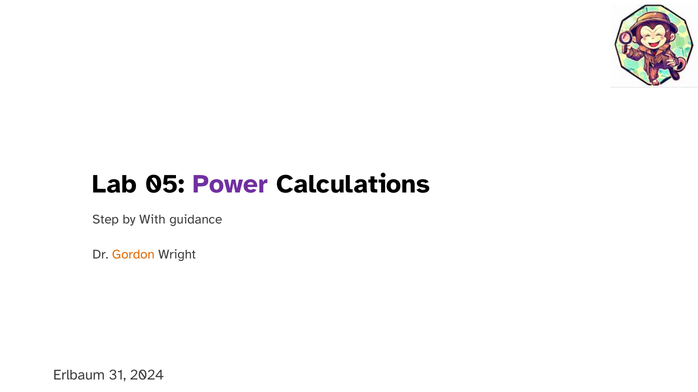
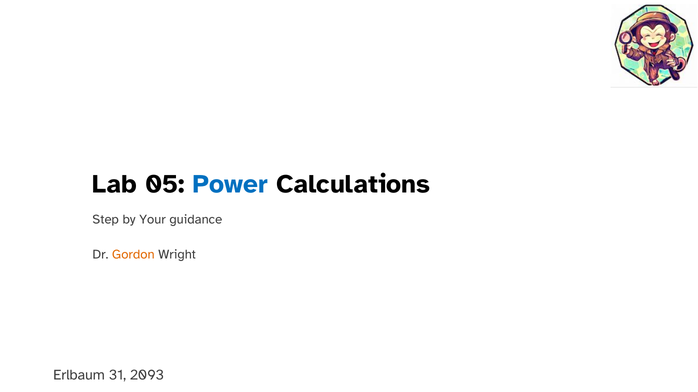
Power colour: purple -> blue (230, 185)
With: With -> Your (153, 220)
2024: 2024 -> 2093 (147, 375)
